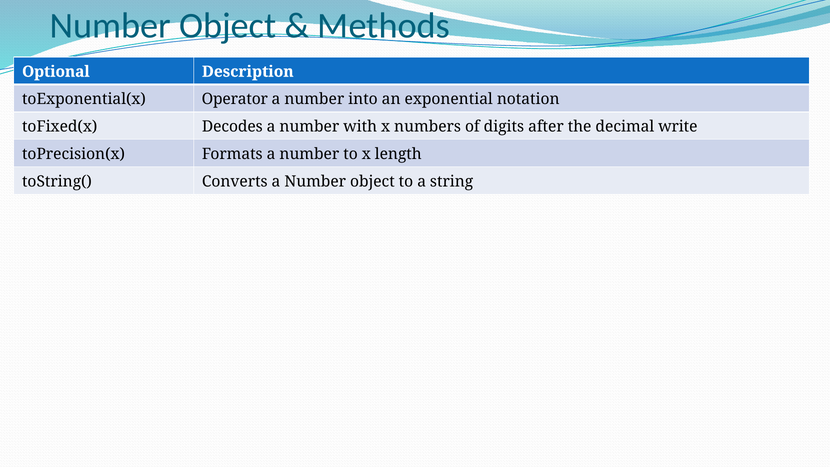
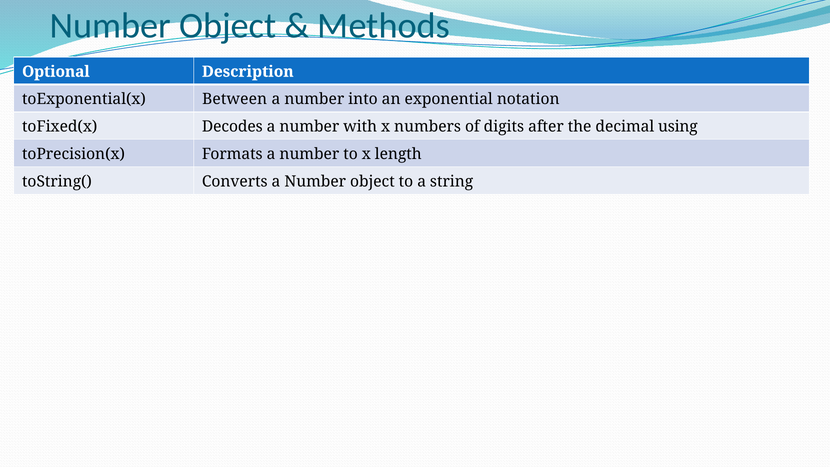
Operator: Operator -> Between (235, 99)
write: write -> using (678, 126)
